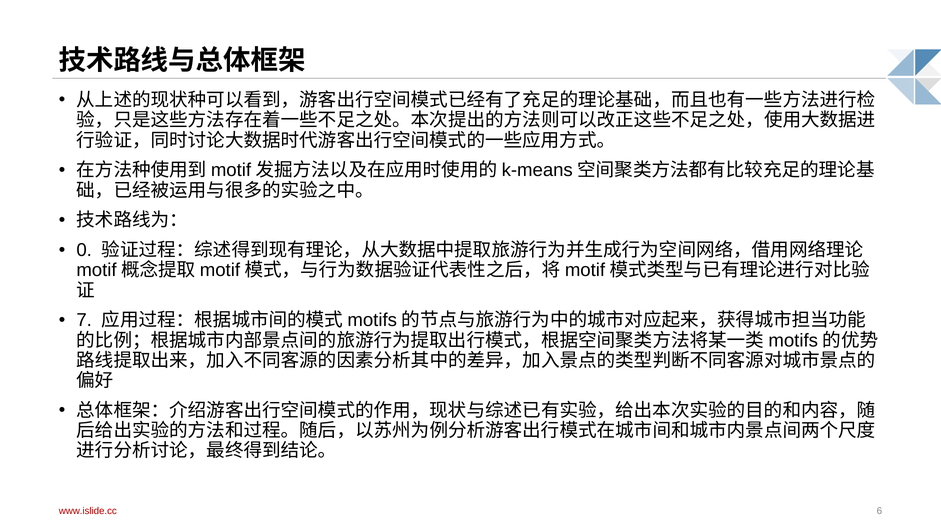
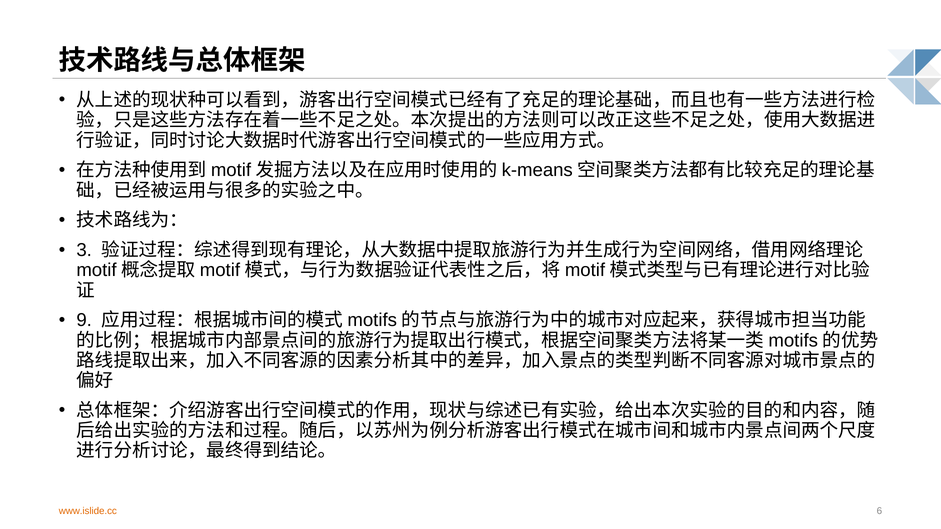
0: 0 -> 3 (84, 250)
7: 7 -> 9 (84, 320)
www.islide.cc colour: red -> orange (88, 511)
